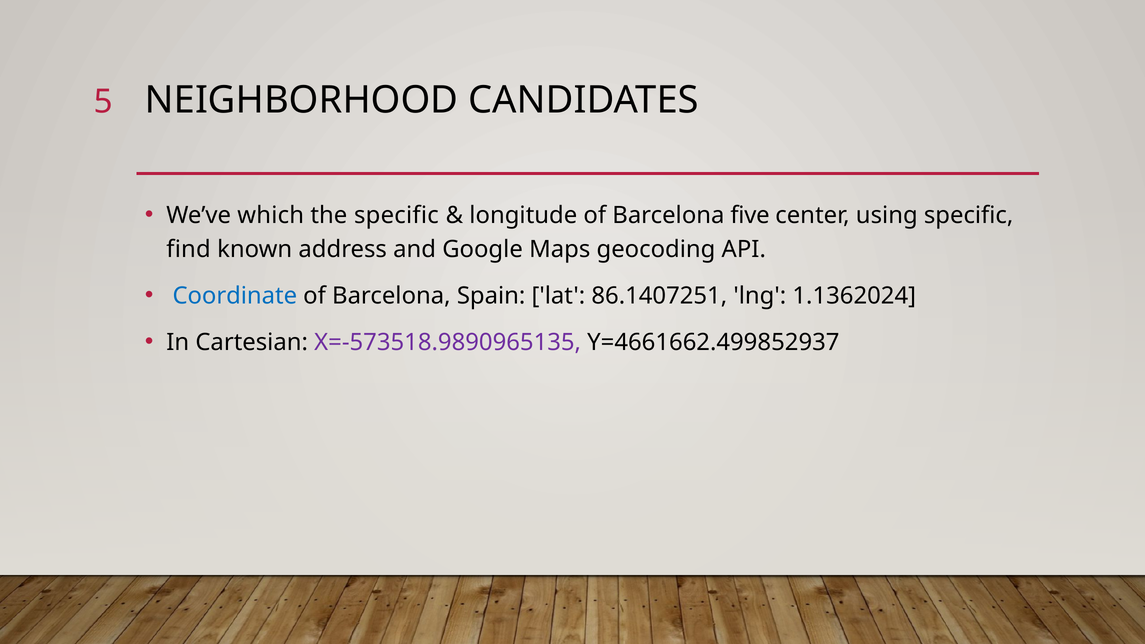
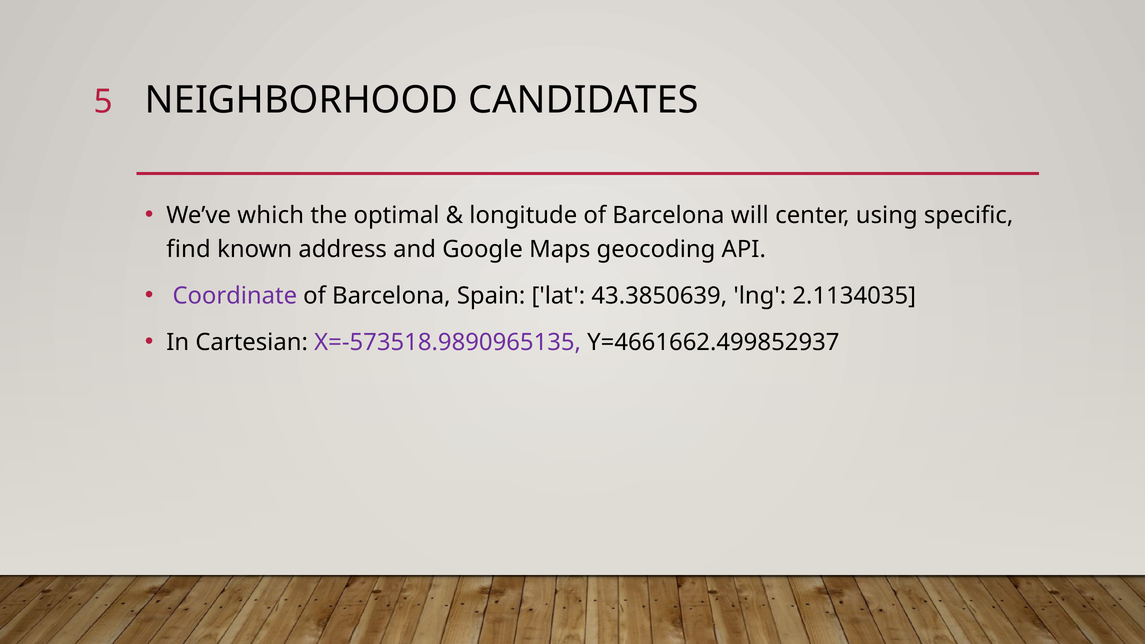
the specific: specific -> optimal (397, 215)
five: five -> will (750, 215)
Coordinate colour: blue -> purple (235, 296)
86.1407251: 86.1407251 -> 43.3850639 (659, 296)
1.1362024: 1.1362024 -> 2.1134035 (854, 296)
